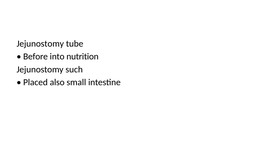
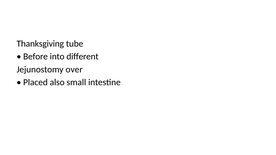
Jejunostomy: Jejunostomy -> Thanksgiving (40, 44)
nutrition: nutrition -> different (83, 57)
such: such -> over (74, 70)
